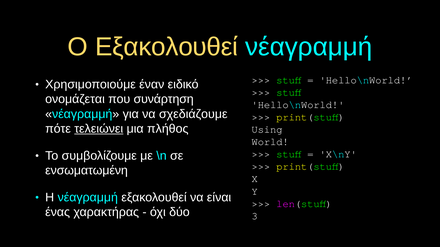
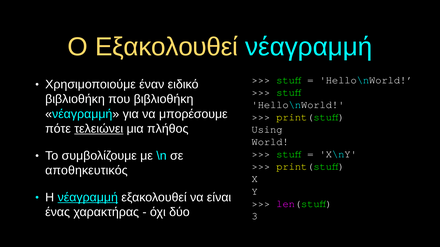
ονομάζεται: ονομάζεται -> βιβλιοθήκη (75, 99)
που συνάρτηση: συνάρτηση -> βιβλιοθήκη (164, 99)
σχεδιάζουμε: σχεδιάζουμε -> μπορέσουμε (193, 114)
ενσωματωμένη: ενσωματωμένη -> αποθηκευτικός (86, 171)
νέαγραμμή underline: none -> present (88, 198)
